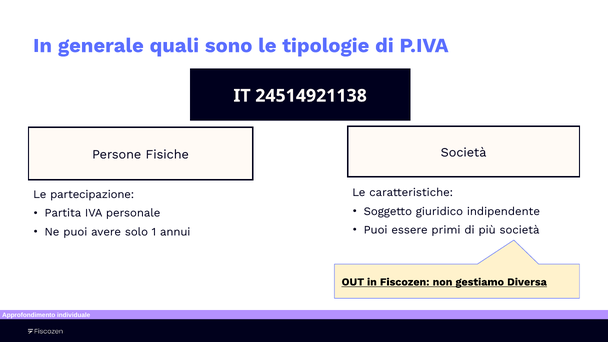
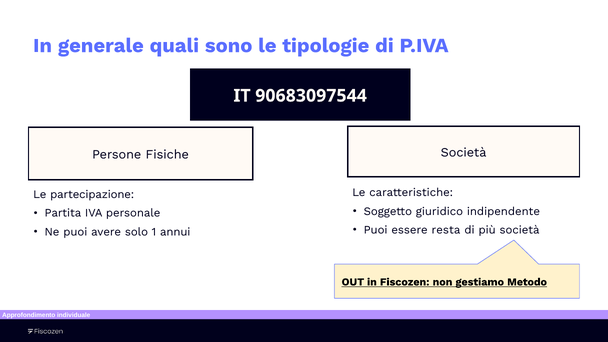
24514921138: 24514921138 -> 90683097544 (311, 96)
primi: primi -> resta (446, 230)
Diversa: Diversa -> Metodo (527, 282)
